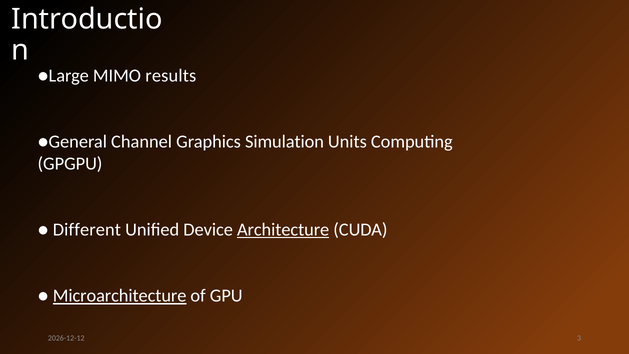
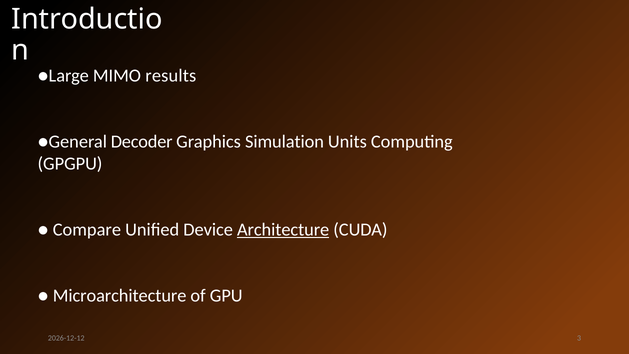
Channel: Channel -> Decoder (142, 142)
Different: Different -> Compare (87, 230)
Microarchitecture underline: present -> none (120, 296)
